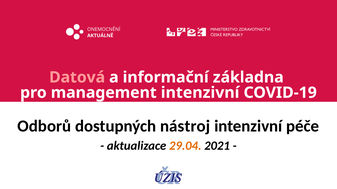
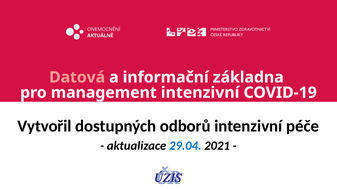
Odborů: Odborů -> Vytvořil (44, 127)
nástroj: nástroj -> odborů (185, 127)
29.04 colour: orange -> blue (185, 146)
